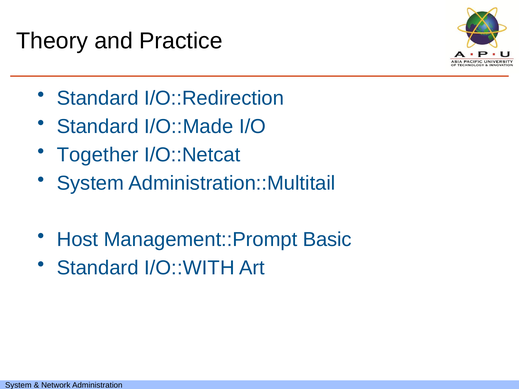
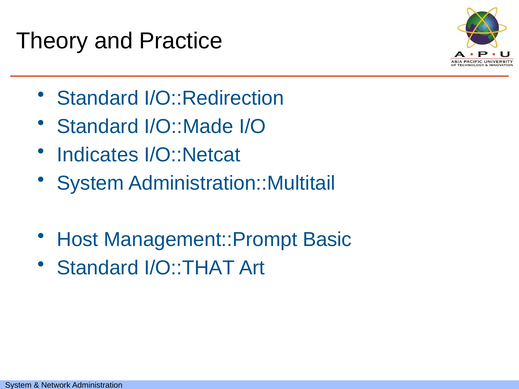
Together: Together -> Indicates (98, 155)
I/O::WITH: I/O::WITH -> I/O::THAT (189, 268)
